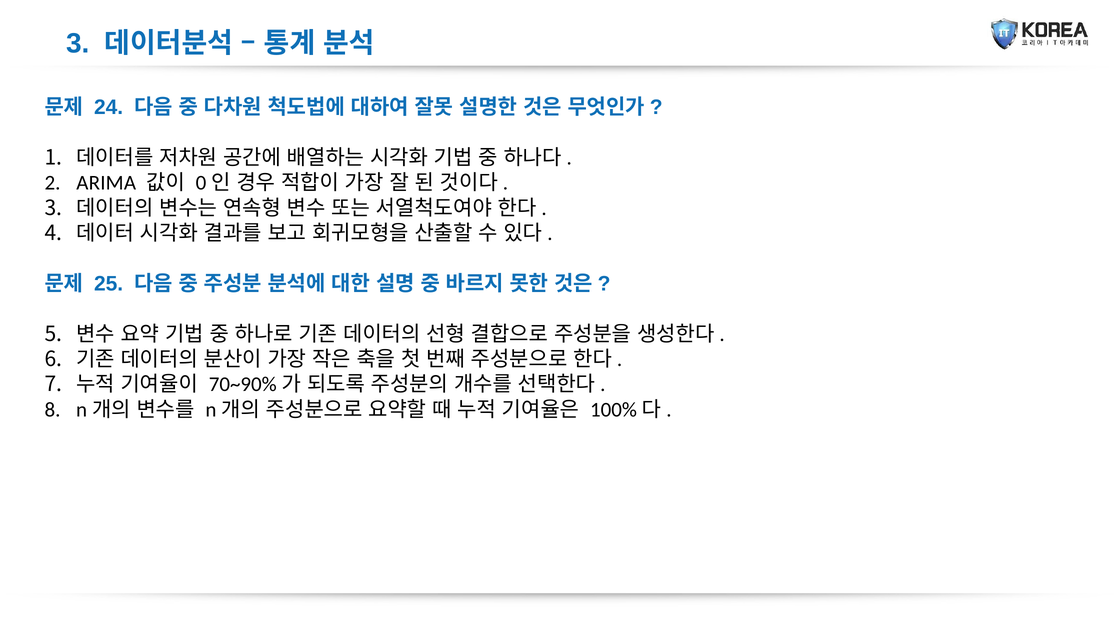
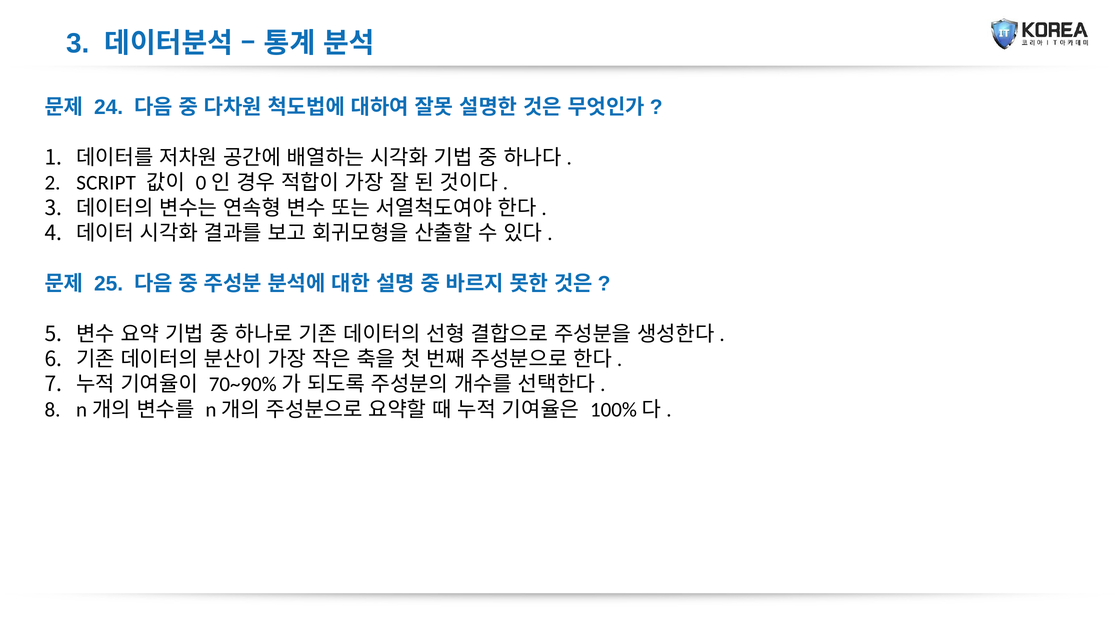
ARIMA: ARIMA -> SCRIPT (106, 183)
